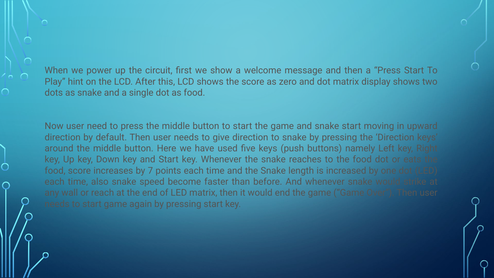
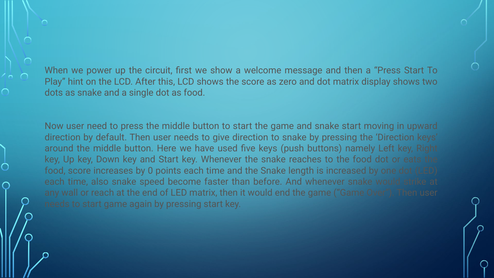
7: 7 -> 0 (150, 171)
